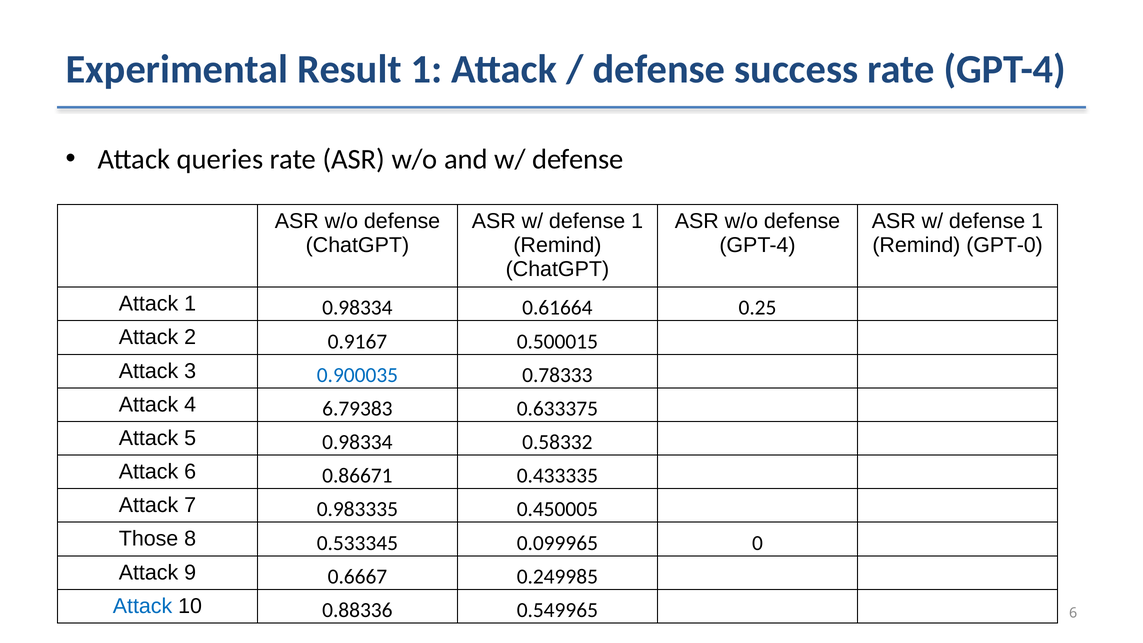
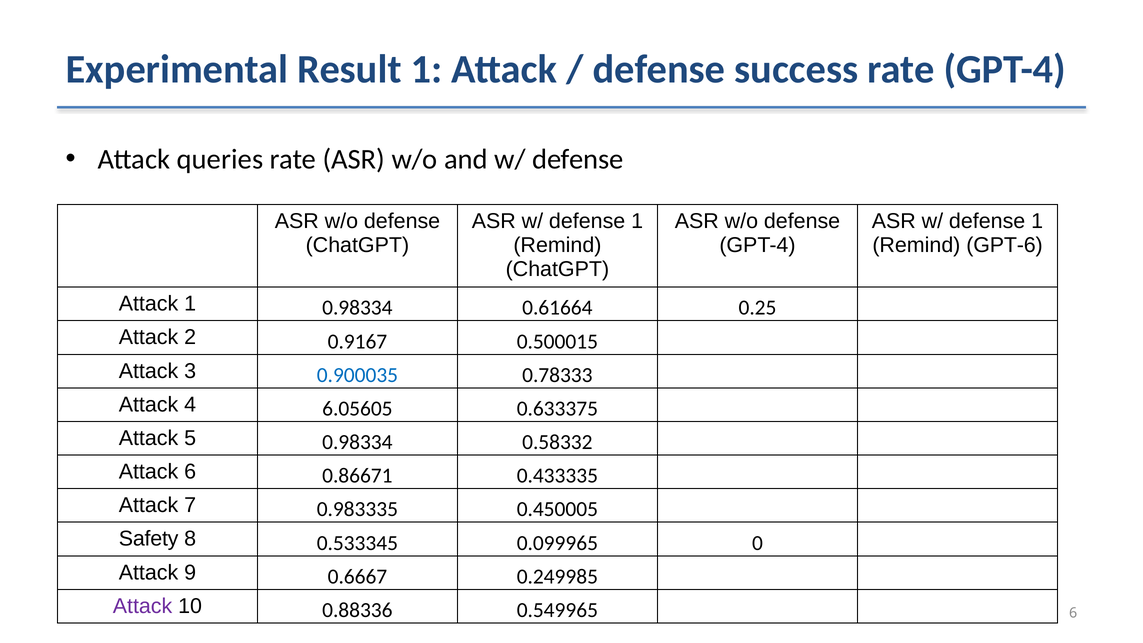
GPT-0: GPT-0 -> GPT-6 (1004, 245)
6.79383: 6.79383 -> 6.05605 (357, 409)
Those: Those -> Safety (149, 539)
Attack colour: blue -> purple (143, 606)
